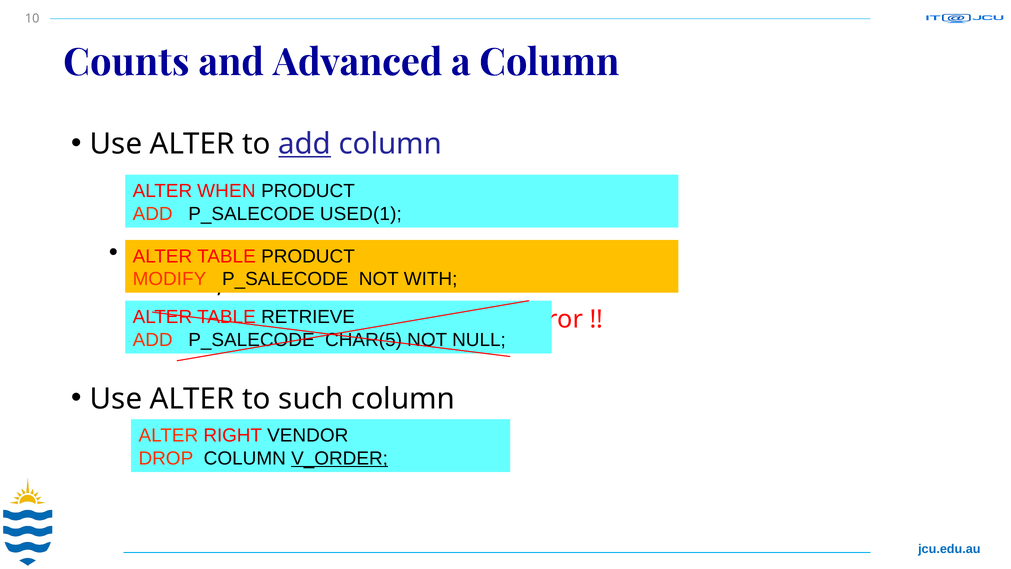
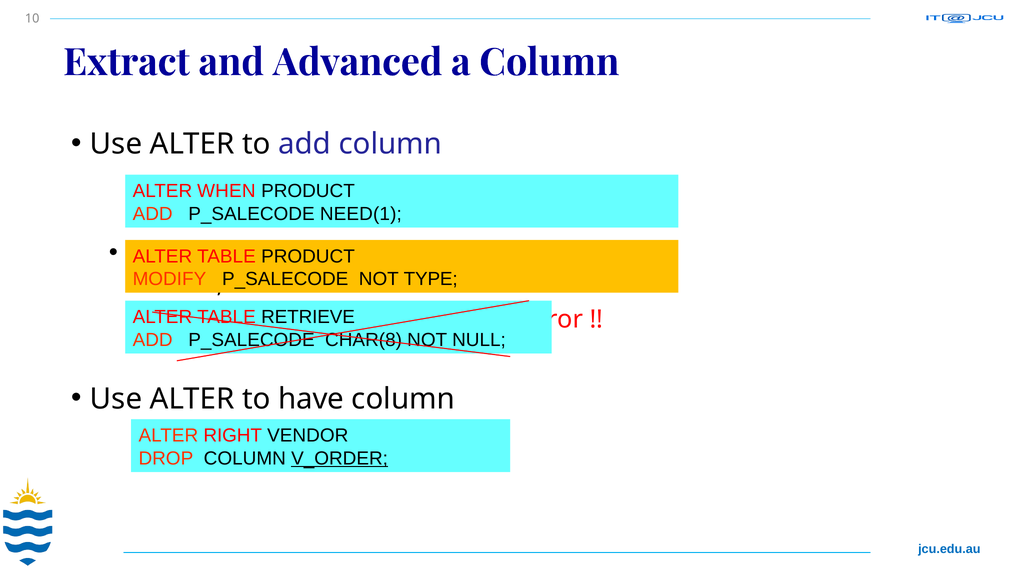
Counts: Counts -> Extract (126, 63)
add underline: present -> none (305, 144)
USED(1: USED(1 -> NEED(1 (361, 214)
WITH: WITH -> TYPE (431, 279)
CHAR(5: CHAR(5 -> CHAR(8 (364, 340)
such: such -> have (311, 399)
